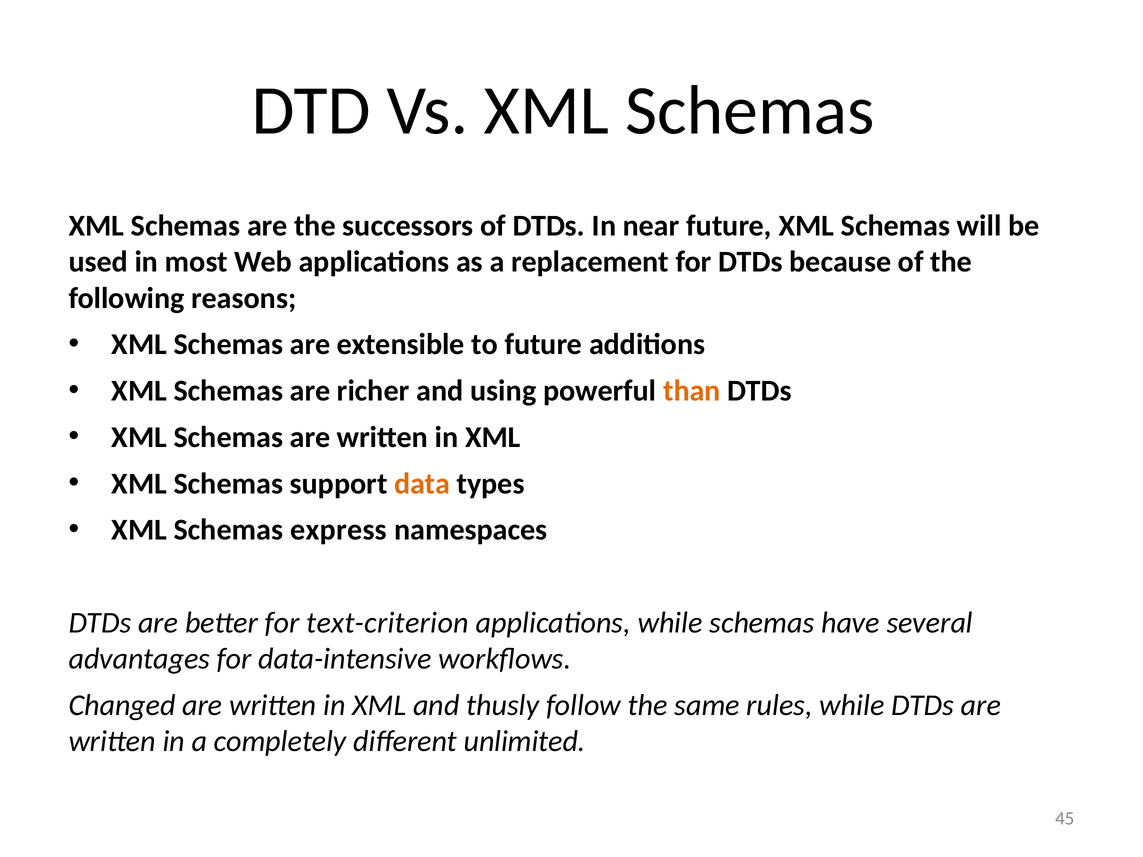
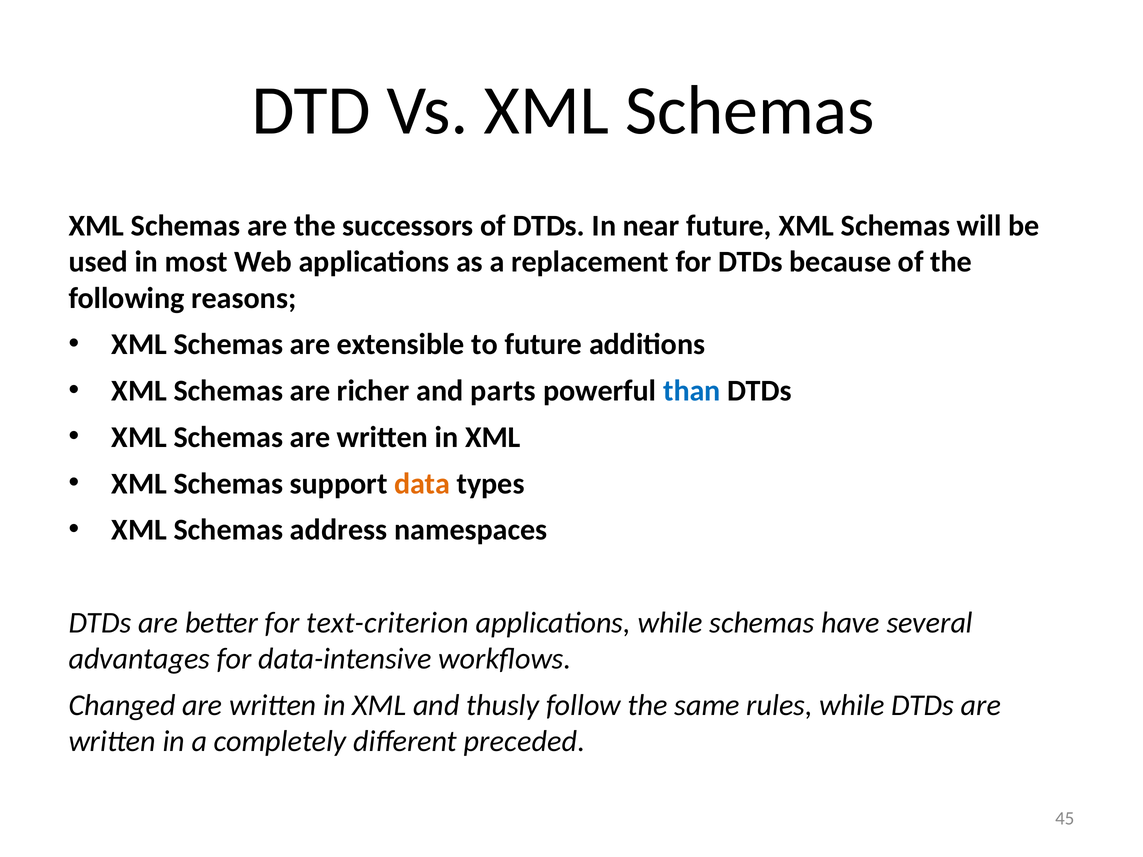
using: using -> parts (503, 391)
than colour: orange -> blue (692, 391)
express: express -> address (339, 530)
unlimited: unlimited -> preceded (524, 741)
